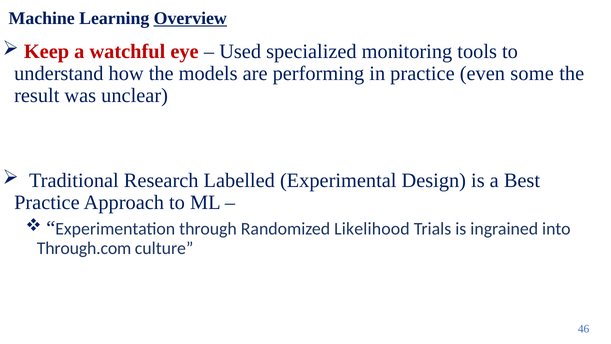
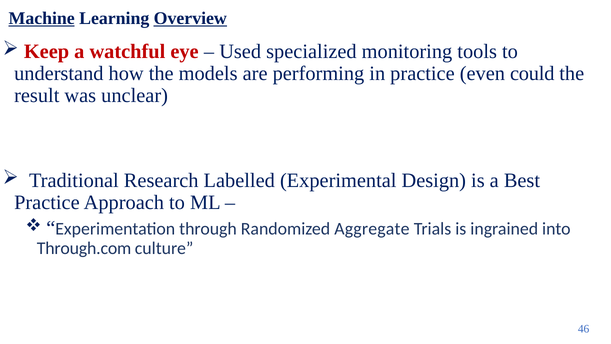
Machine underline: none -> present (42, 18)
some: some -> could (532, 73)
Likelihood: Likelihood -> Aggregate (372, 229)
